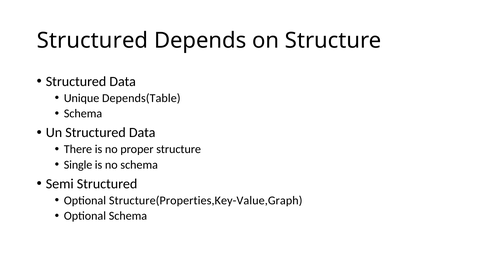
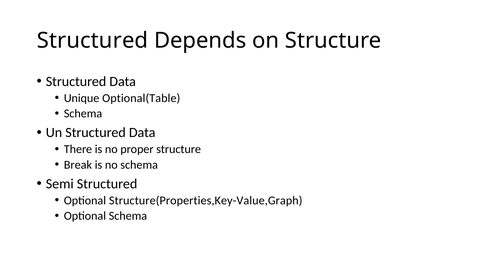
Depends(Table: Depends(Table -> Optional(Table (141, 98)
Single: Single -> Break (78, 165)
